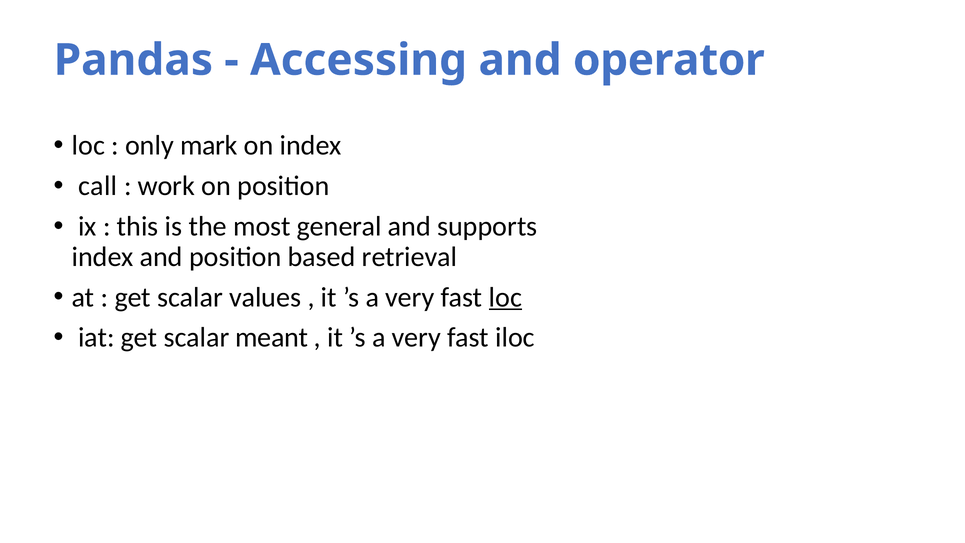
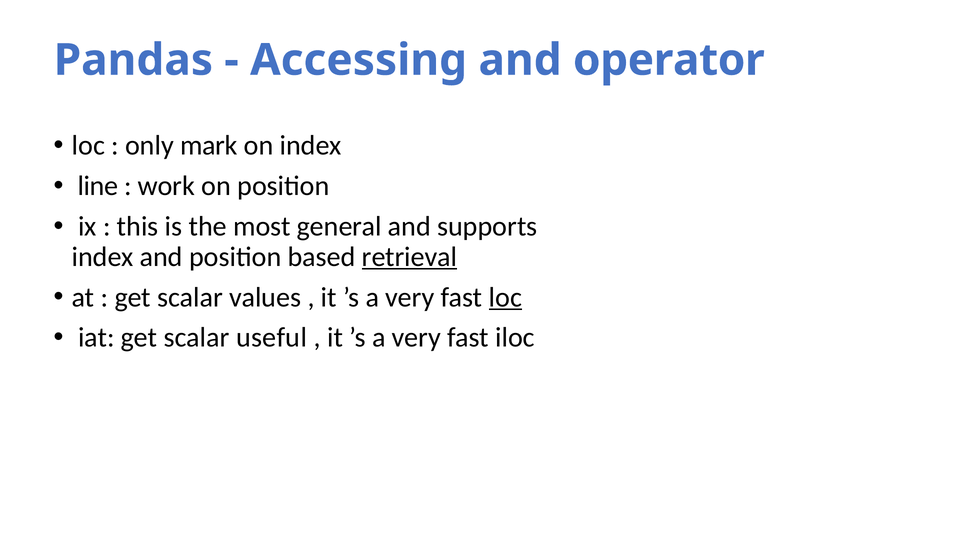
call: call -> line (98, 186)
retrieval underline: none -> present (409, 257)
meant: meant -> useful (272, 338)
